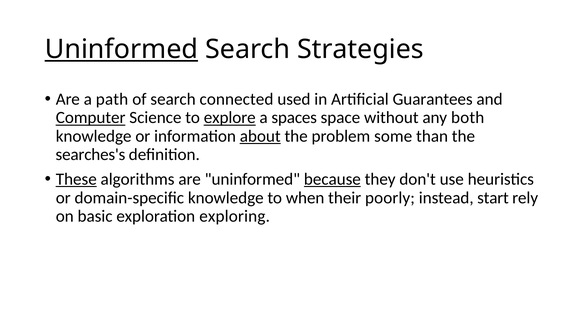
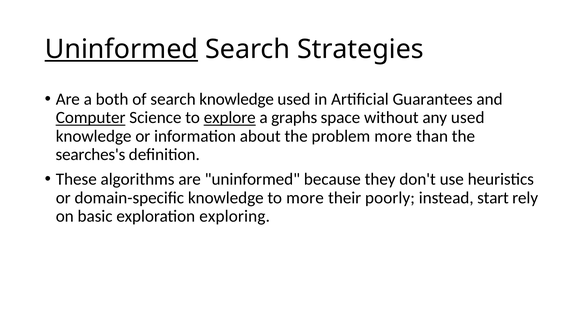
path: path -> both (112, 99)
search connected: connected -> knowledge (237, 99)
spaces: spaces -> graphs (294, 118)
any both: both -> used (468, 118)
about underline: present -> none (260, 136)
problem some: some -> more (393, 136)
These underline: present -> none (76, 179)
because underline: present -> none (332, 179)
to when: when -> more (305, 198)
